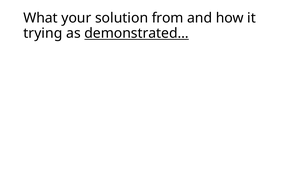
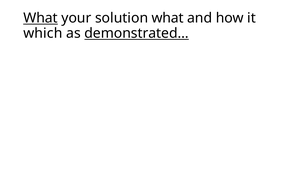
What underline: none -> present (41, 18)
solution from: from -> what (168, 18)
trying: trying -> which (43, 33)
